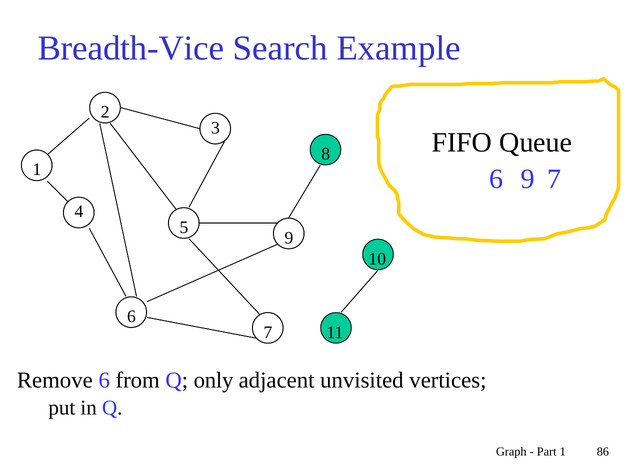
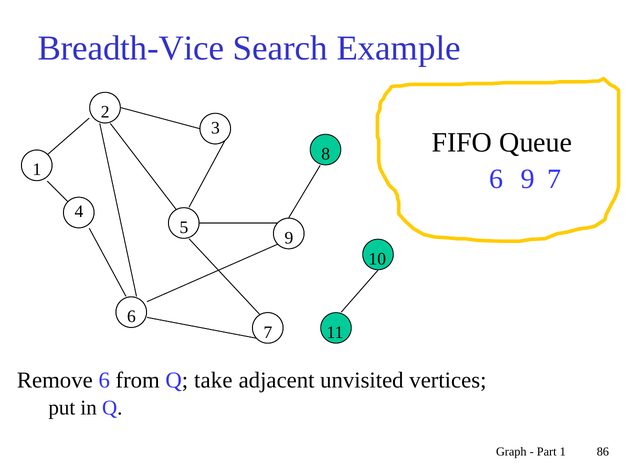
only: only -> take (213, 381)
